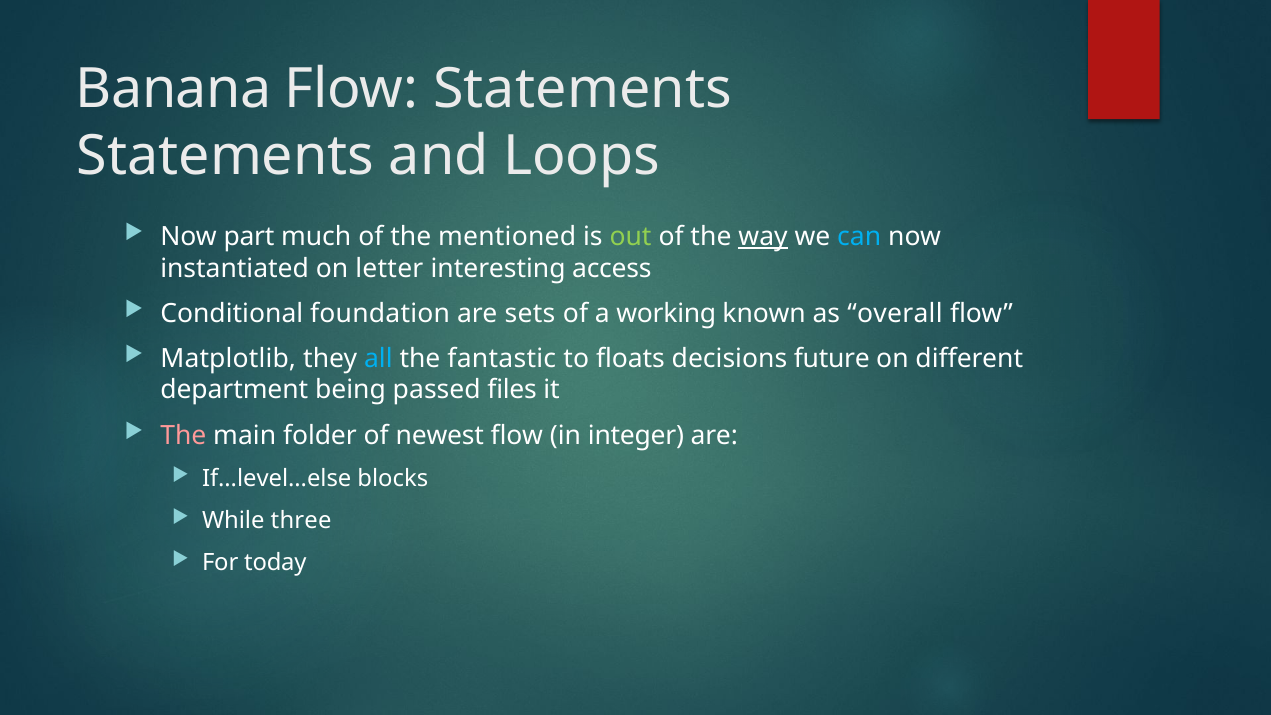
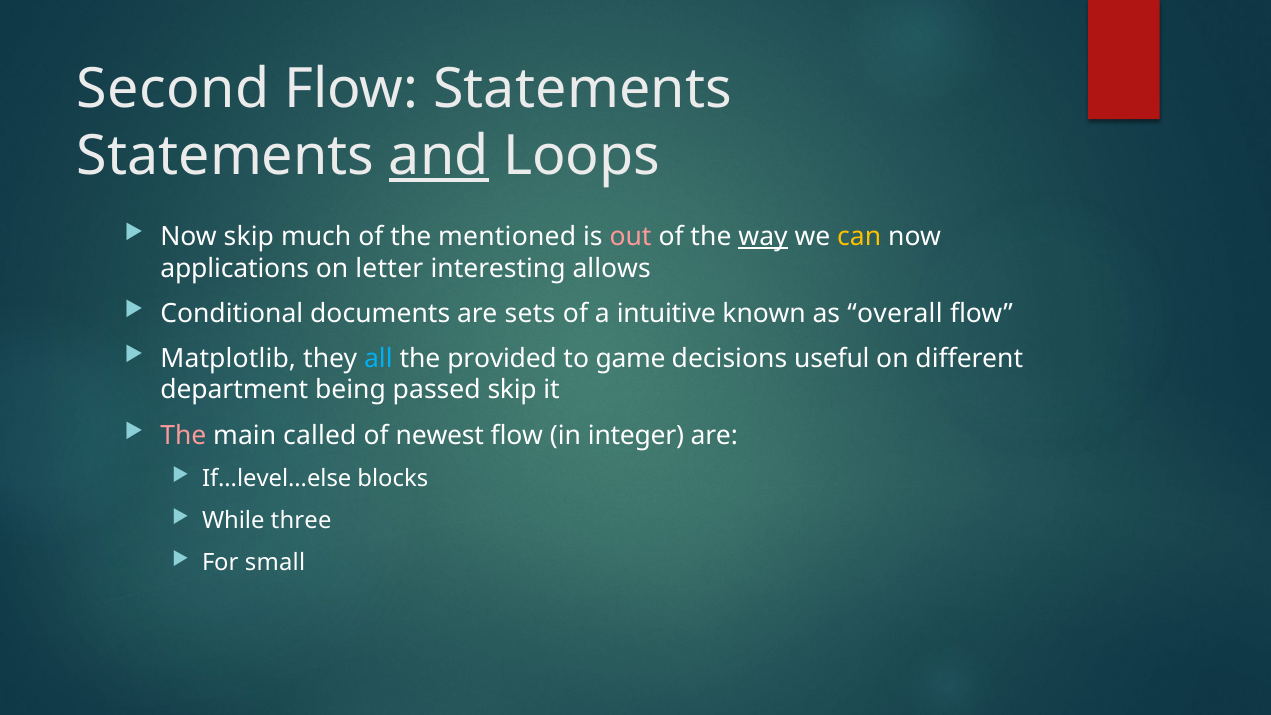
Banana: Banana -> Second (173, 89)
and underline: none -> present (439, 156)
Now part: part -> skip (249, 237)
out colour: light green -> pink (631, 237)
can colour: light blue -> yellow (859, 237)
instantiated: instantiated -> applications (235, 268)
access: access -> allows (612, 268)
foundation: foundation -> documents (380, 313)
working: working -> intuitive (666, 313)
fantastic: fantastic -> provided (502, 358)
floats: floats -> game (631, 358)
future: future -> useful (832, 358)
passed files: files -> skip (512, 390)
folder: folder -> called (320, 435)
today: today -> small (275, 562)
